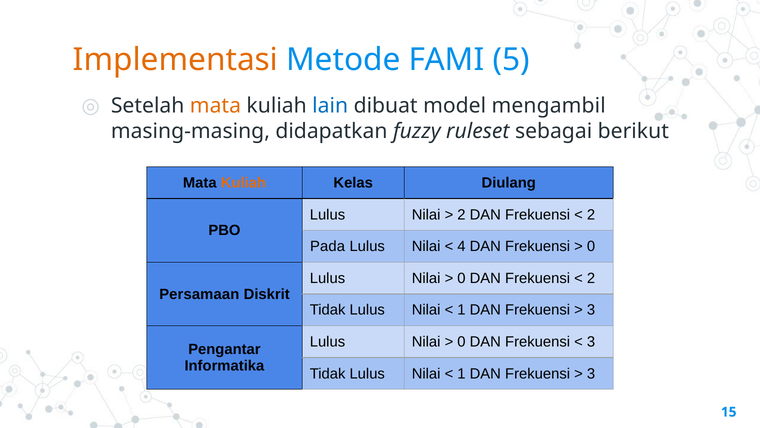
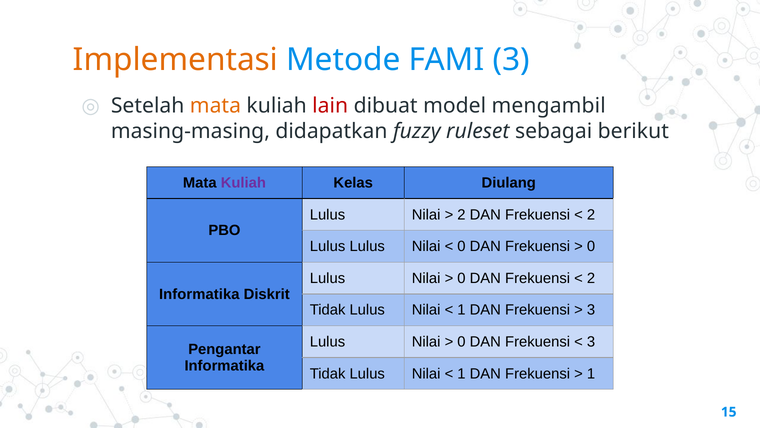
FAMI 5: 5 -> 3 (511, 60)
lain colour: blue -> red (330, 106)
Kuliah colour: orange -> purple (243, 183)
Pada: Pada -> Lulus (328, 246)
4: 4 -> 0 (461, 246)
Persamaan: Persamaan -> Informatika (199, 294)
3: 3 -> 1 (591, 373)
